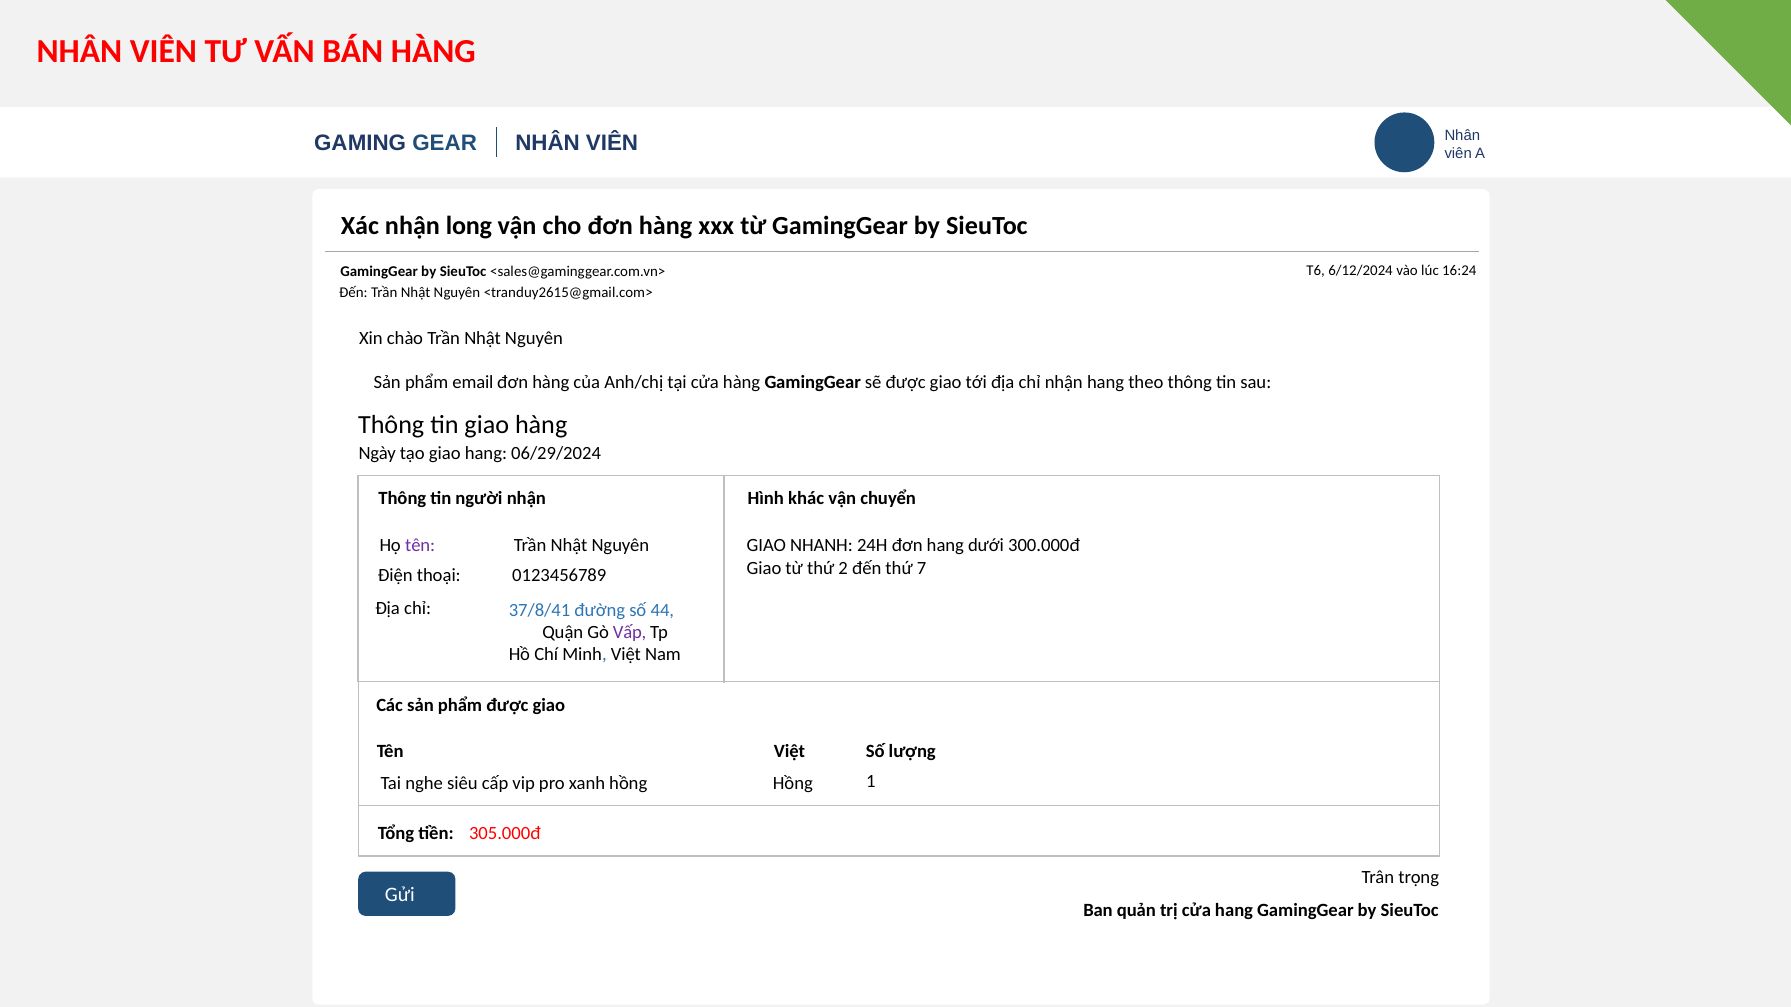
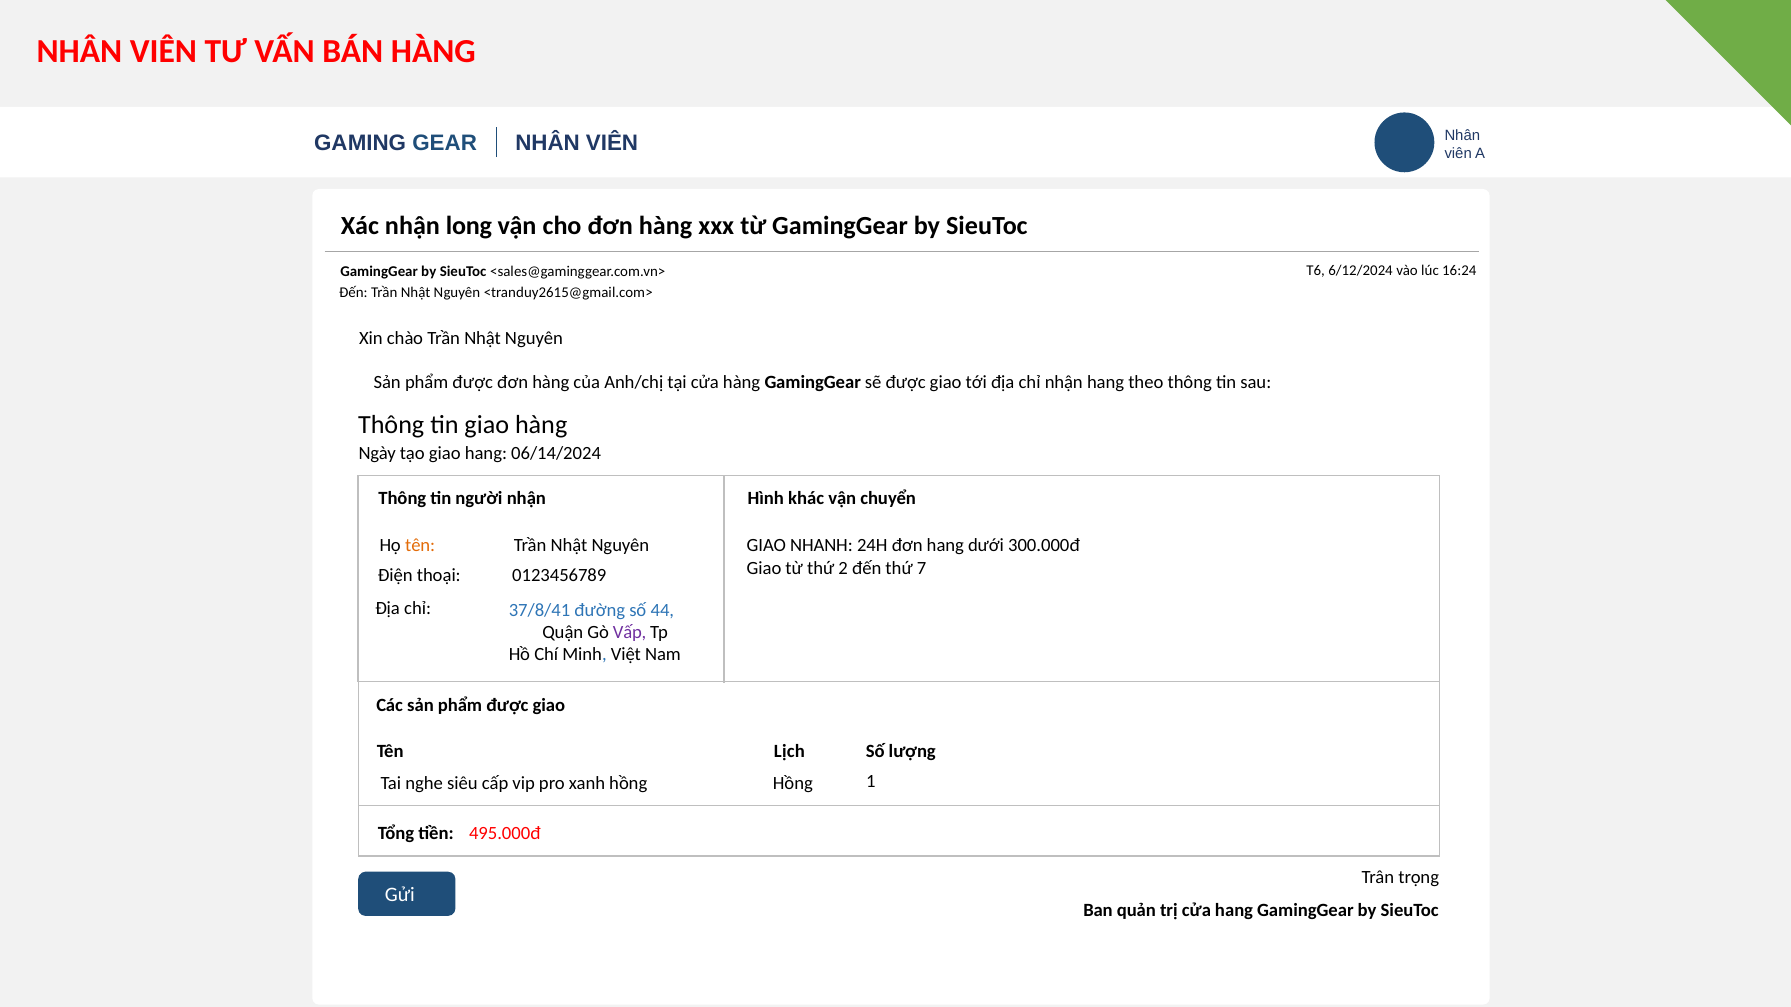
email: email -> được (473, 382)
06/29/2024: 06/29/2024 -> 06/14/2024 (556, 453)
tên colour: purple -> orange (420, 545)
Việt: Việt -> Lịch (789, 752)
305.000đ: 305.000đ -> 495.000đ (505, 834)
